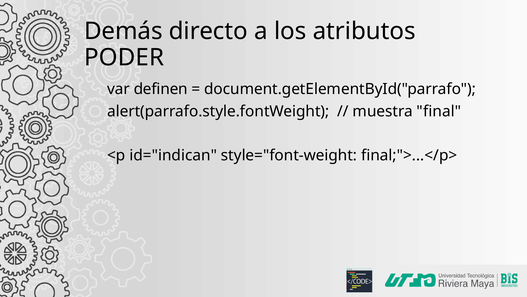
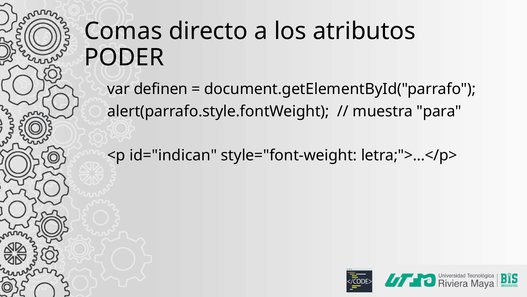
Demás: Demás -> Comas (123, 31)
final: final -> para (439, 111)
final;">...</p>: final;">...</p> -> letra;">...</p> (409, 155)
